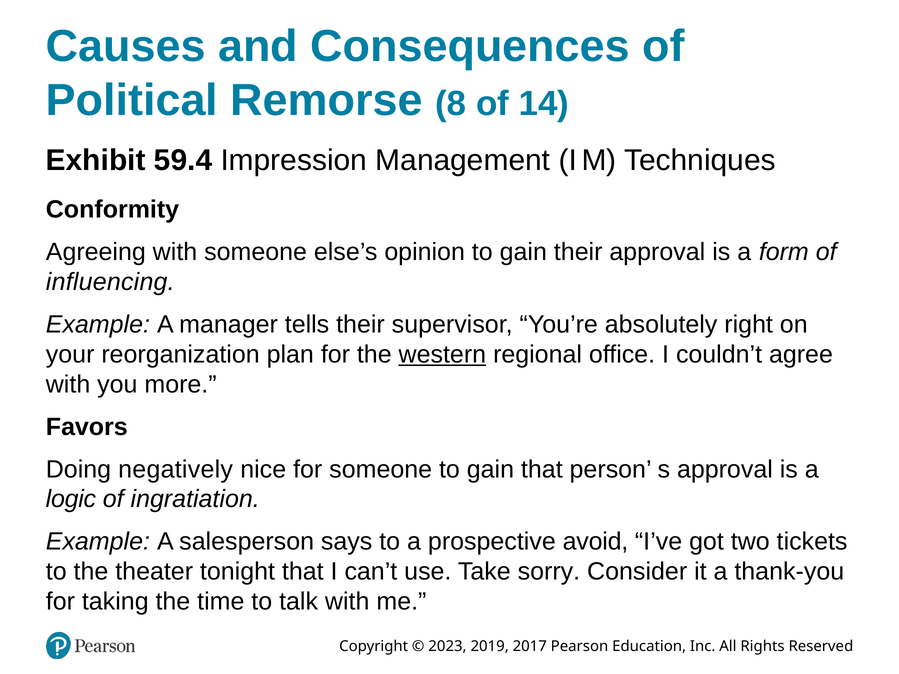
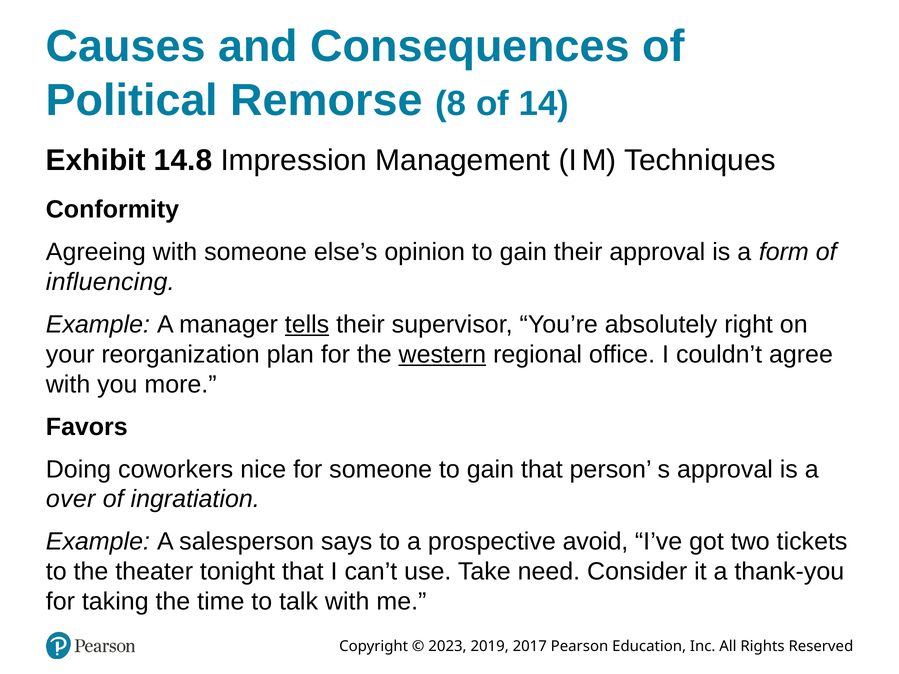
59.4: 59.4 -> 14.8 (183, 161)
tells underline: none -> present (307, 325)
negatively: negatively -> coworkers (176, 469)
logic: logic -> over (71, 499)
sorry: sorry -> need (549, 572)
